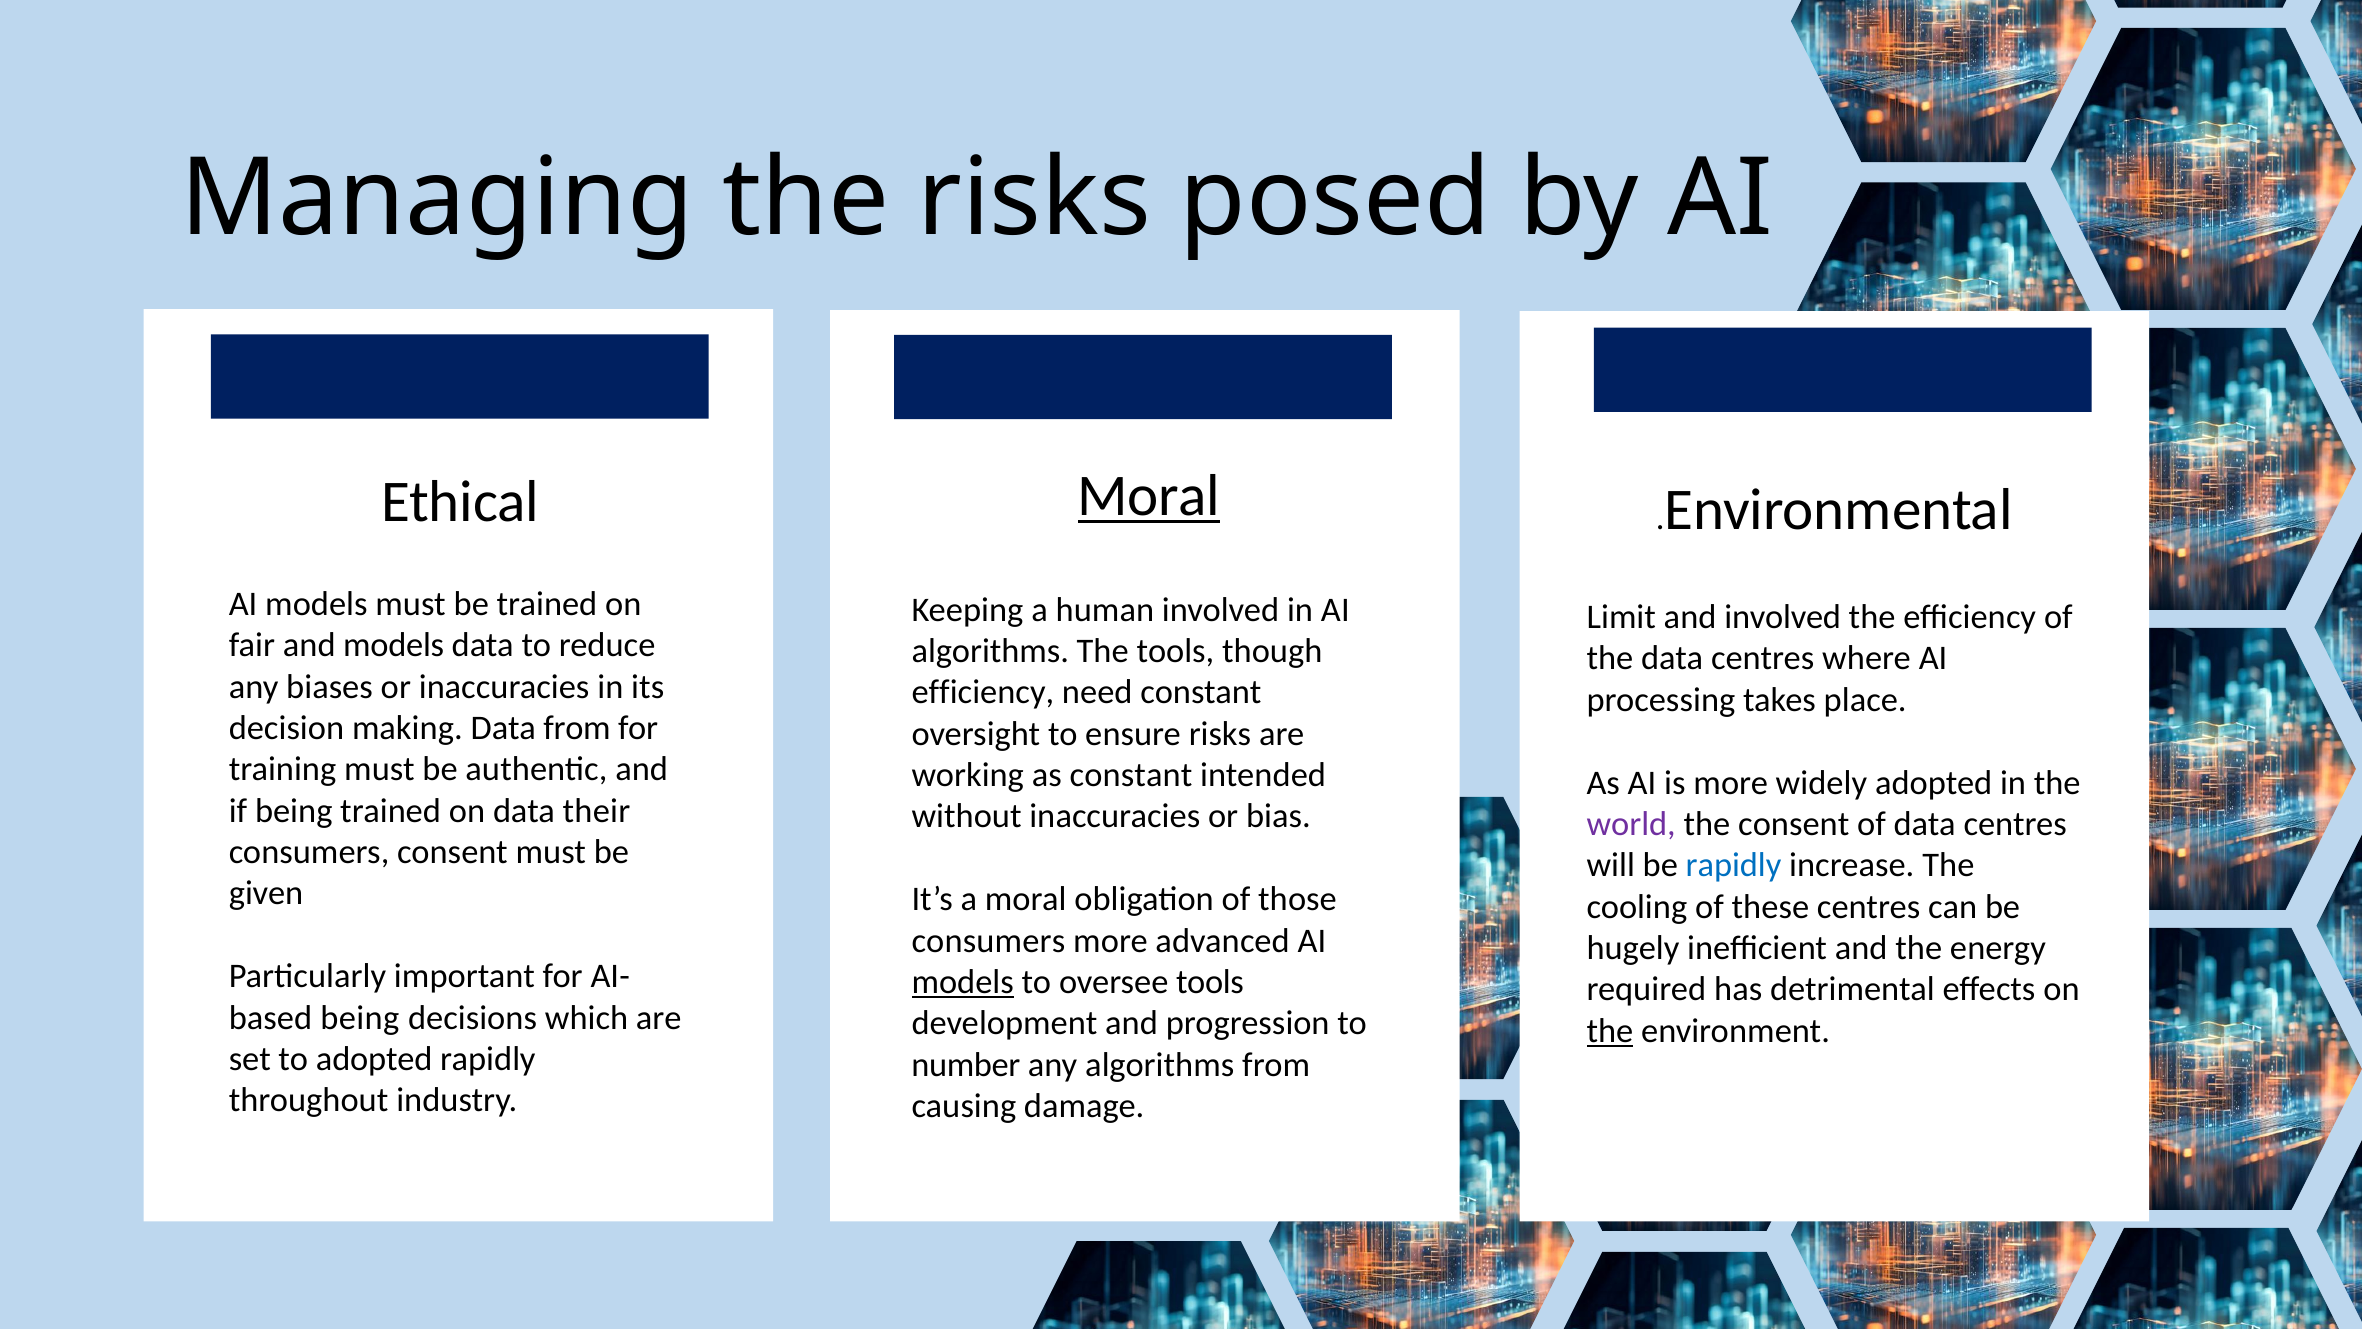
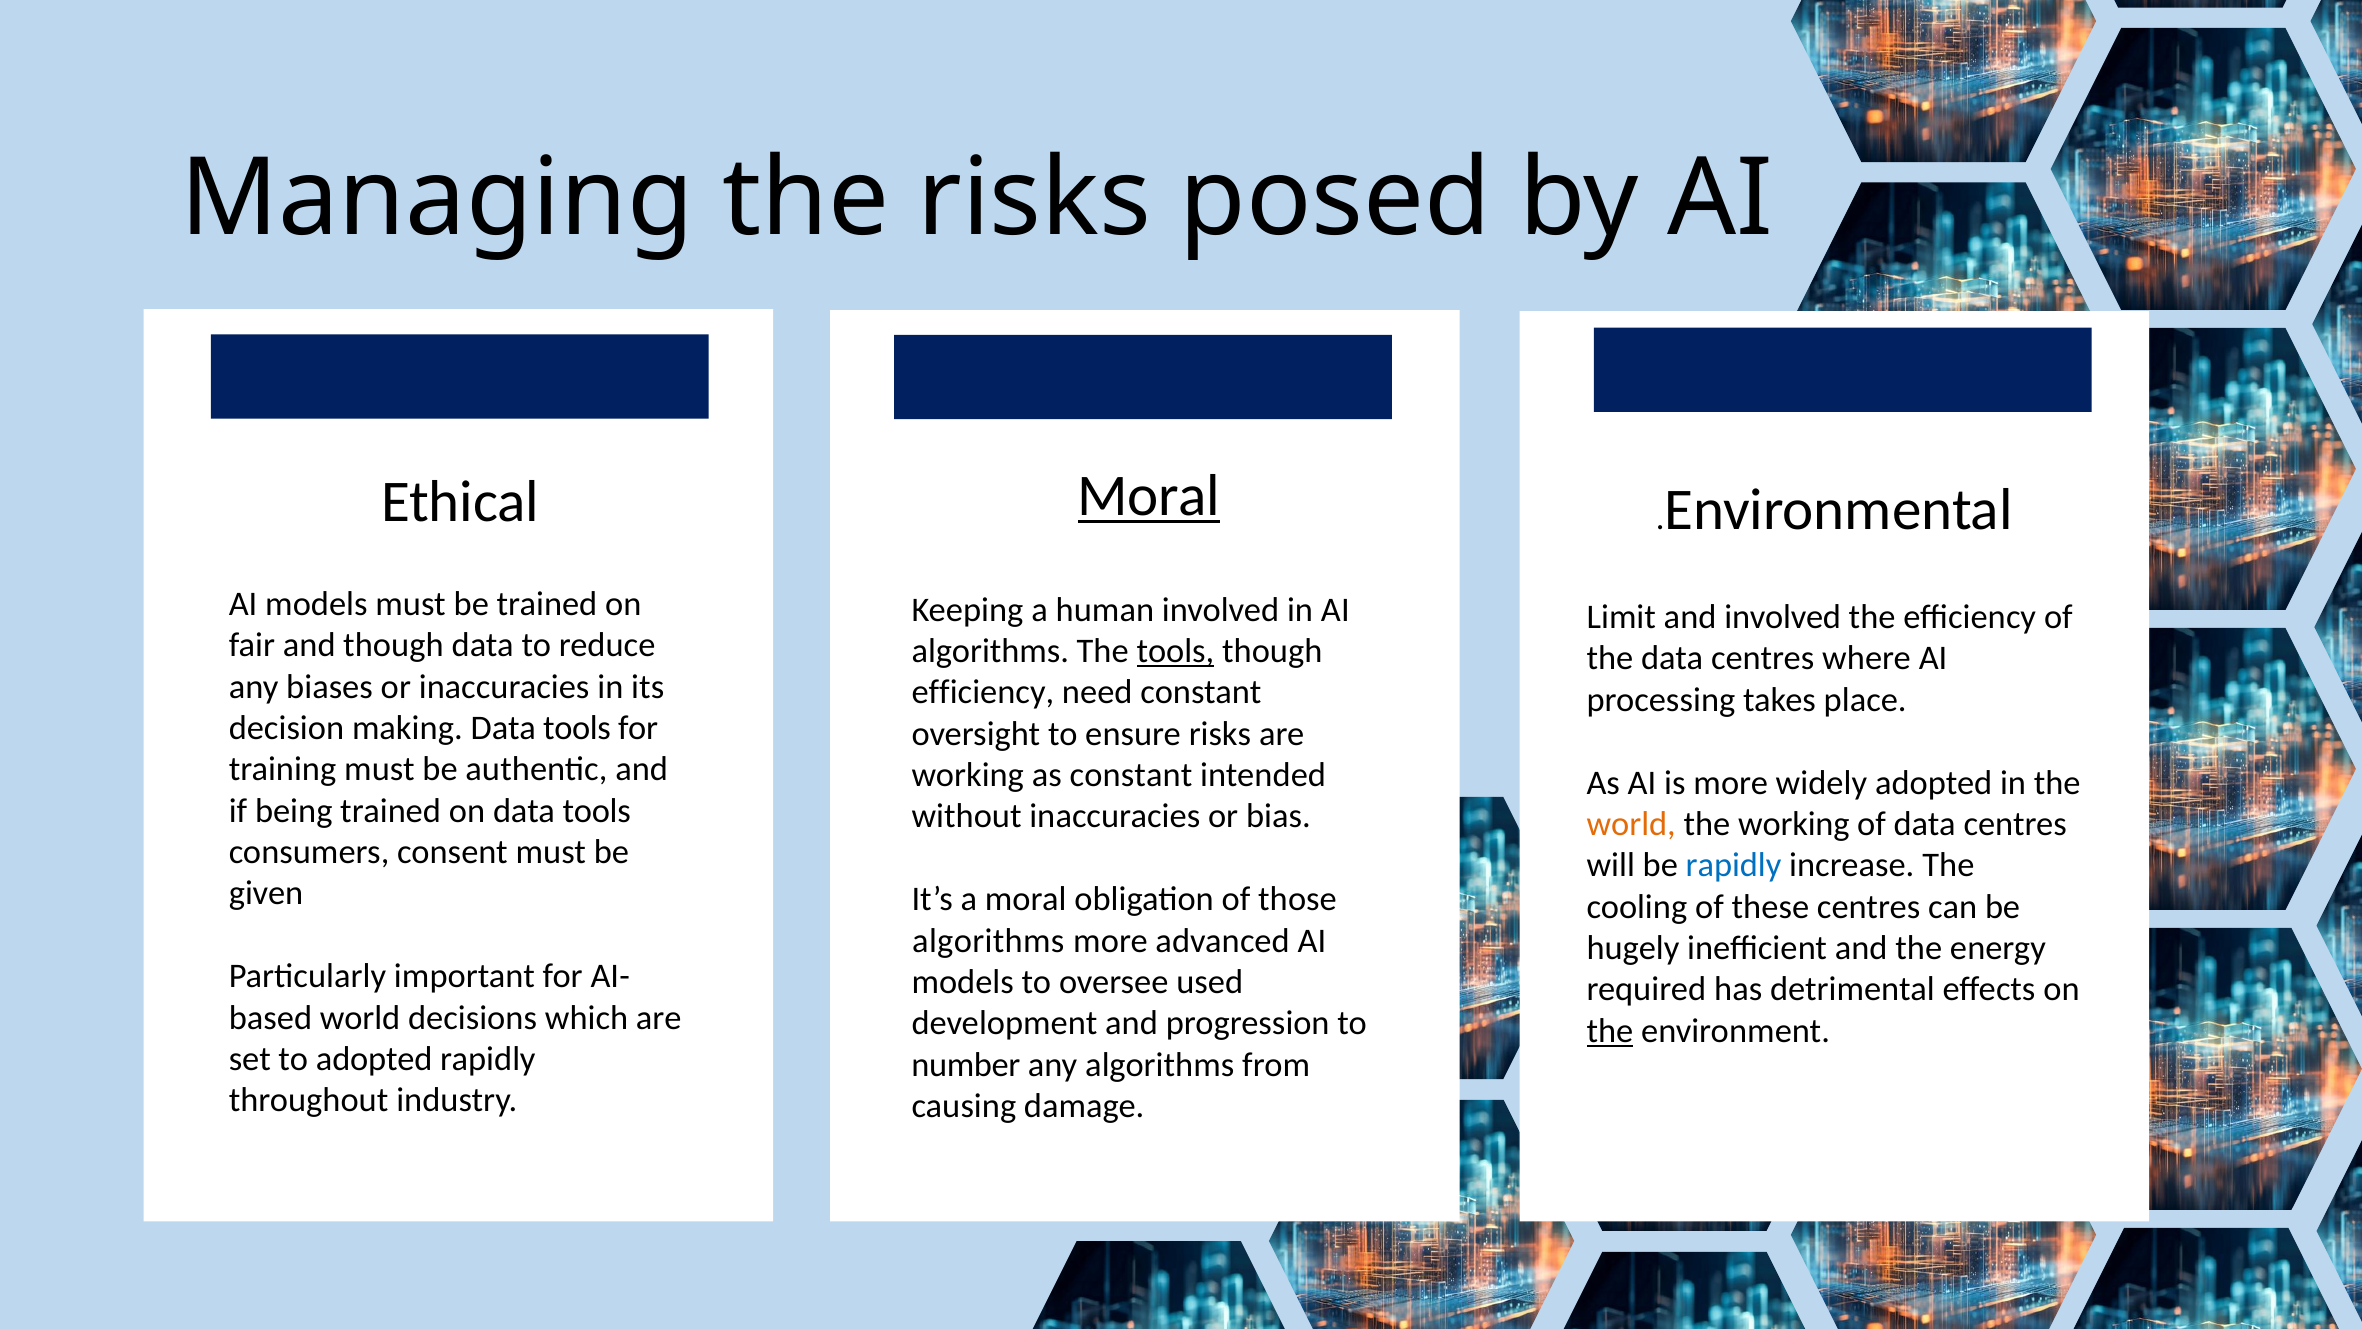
and models: models -> though (393, 645)
tools underline: none -> present (1175, 651)
making Data from: from -> tools (577, 728)
on data their: their -> tools (597, 811)
world colour: purple -> orange (1631, 824)
the consent: consent -> working (1794, 824)
consumers: consumers -> algorithms (988, 940)
models underline: present -> none (963, 982)
oversee tools: tools -> used (1210, 982)
being: being -> world (360, 1017)
